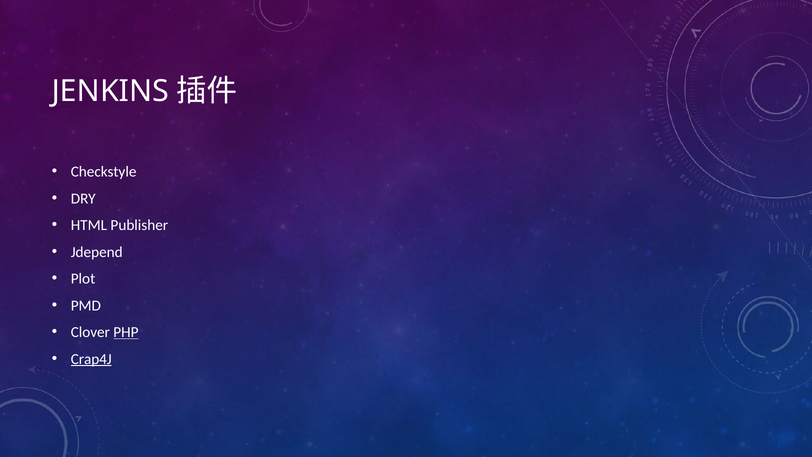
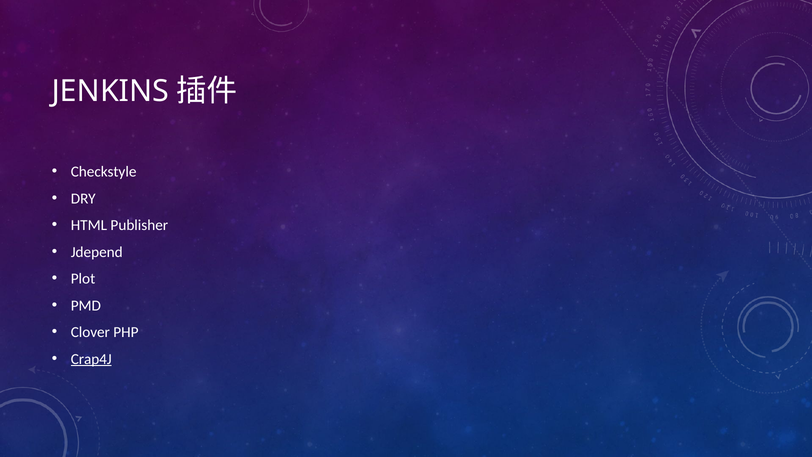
PHP underline: present -> none (126, 332)
